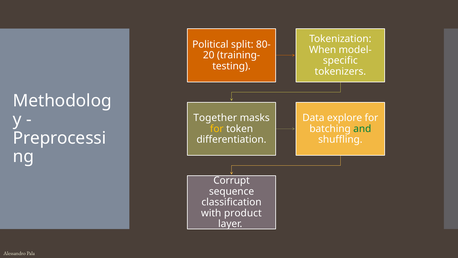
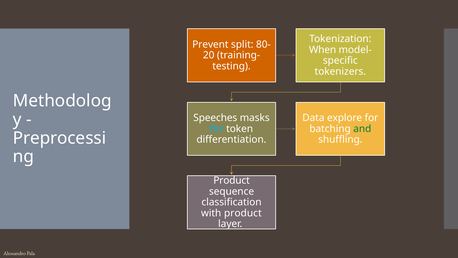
Political: Political -> Prevent (210, 44)
Together: Together -> Speeches (215, 118)
for colour: yellow -> light blue (217, 129)
Corrupt: Corrupt -> Product (232, 180)
